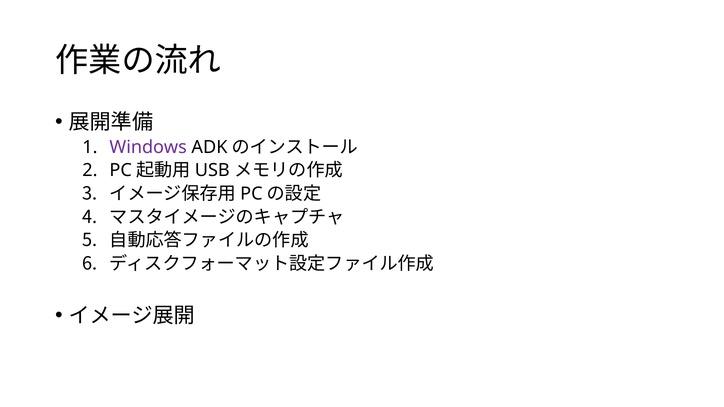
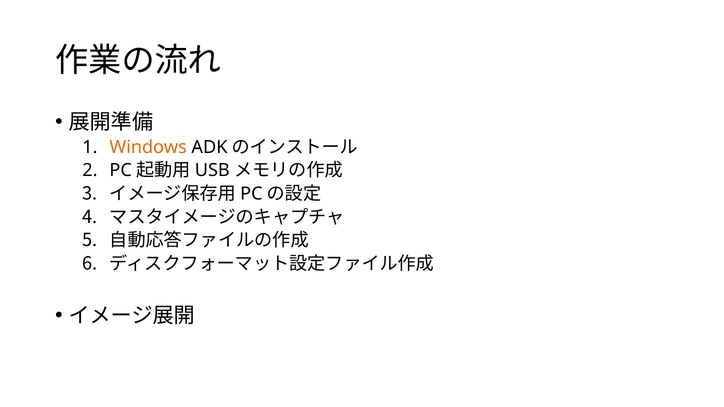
Windows colour: purple -> orange (148, 147)
